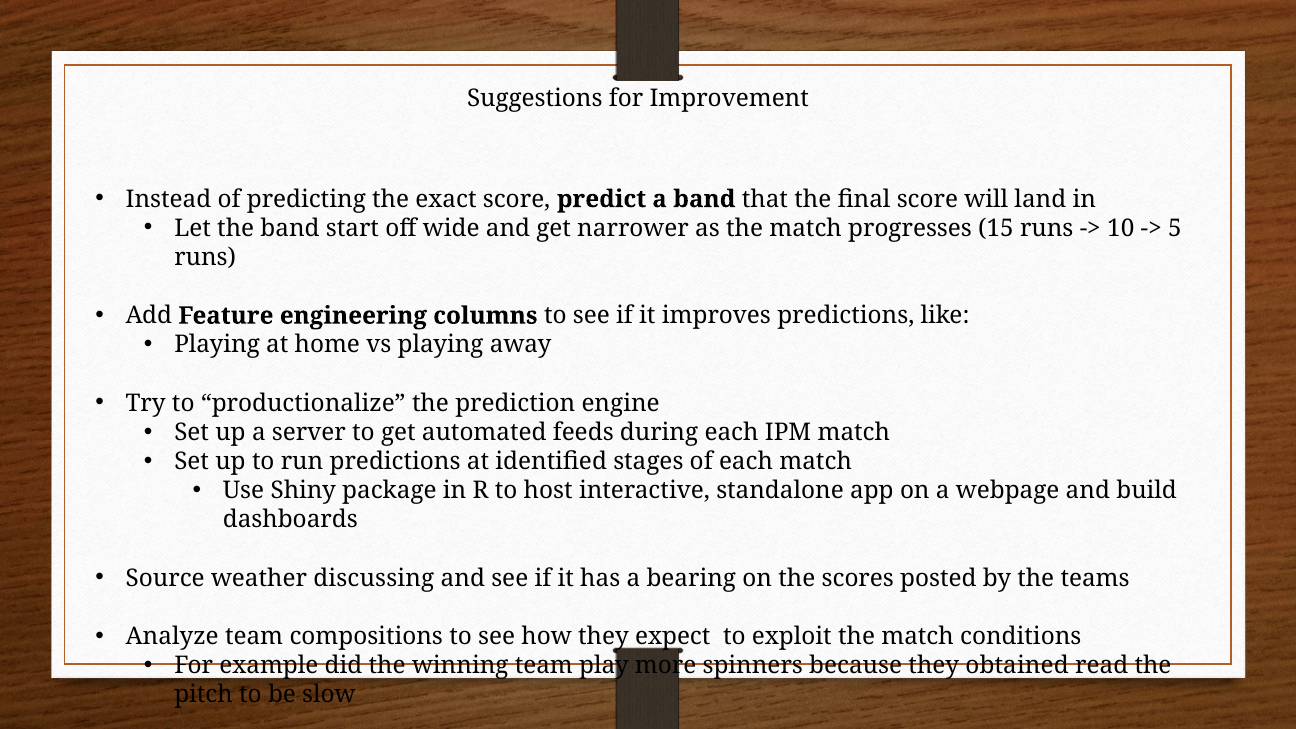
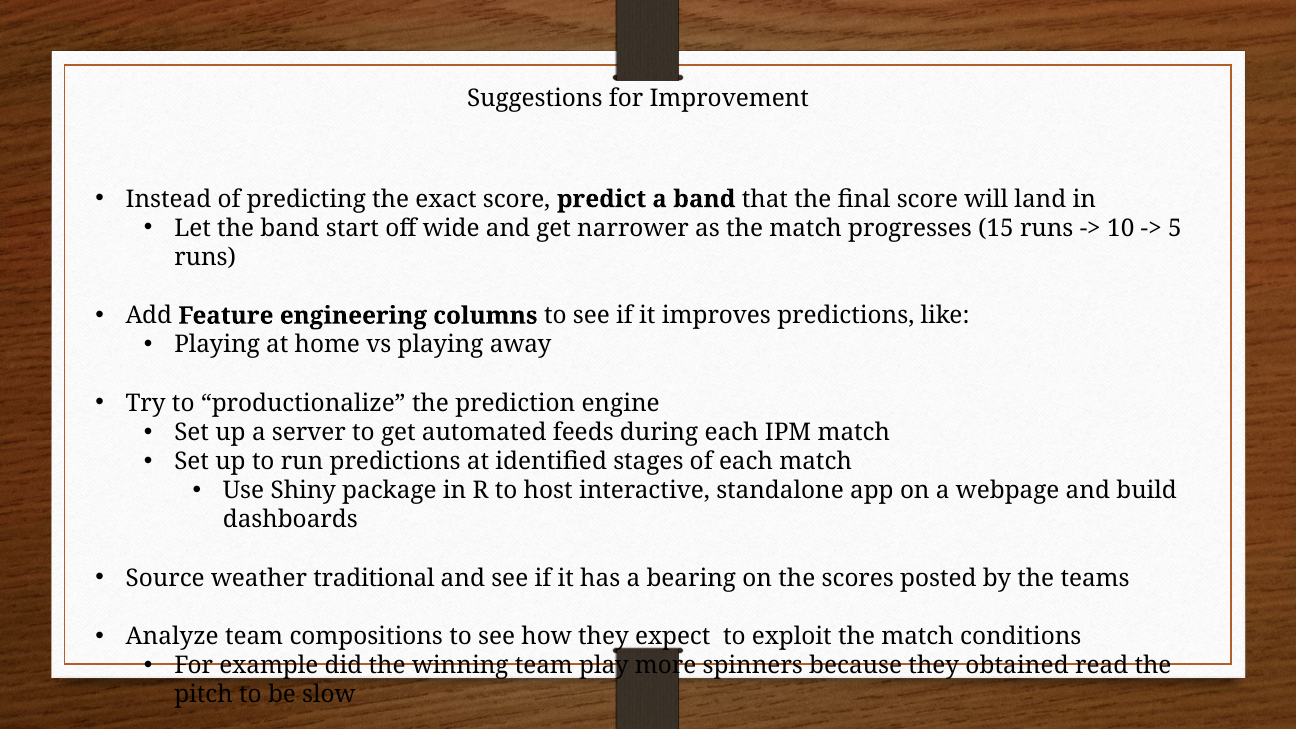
discussing: discussing -> traditional (374, 578)
